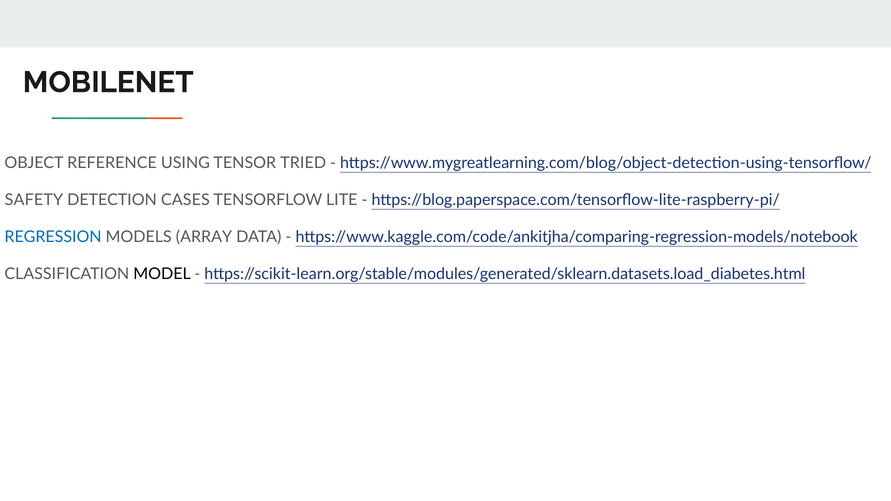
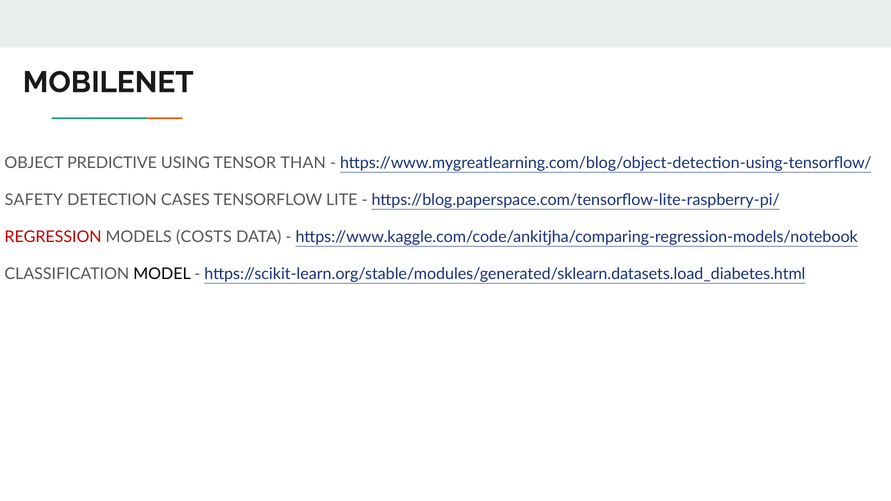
REFERENCE: REFERENCE -> PREDICTIVE (112, 163)
TRIED: TRIED -> THAN (303, 163)
REGRESSION colour: blue -> red (53, 237)
ARRAY: ARRAY -> COSTS (204, 237)
